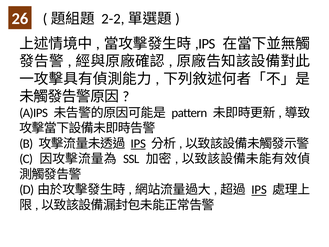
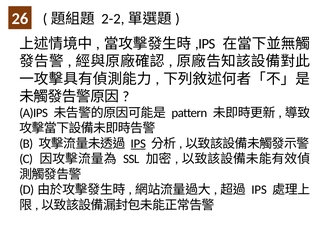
IPS underline: present -> none (259, 190)
